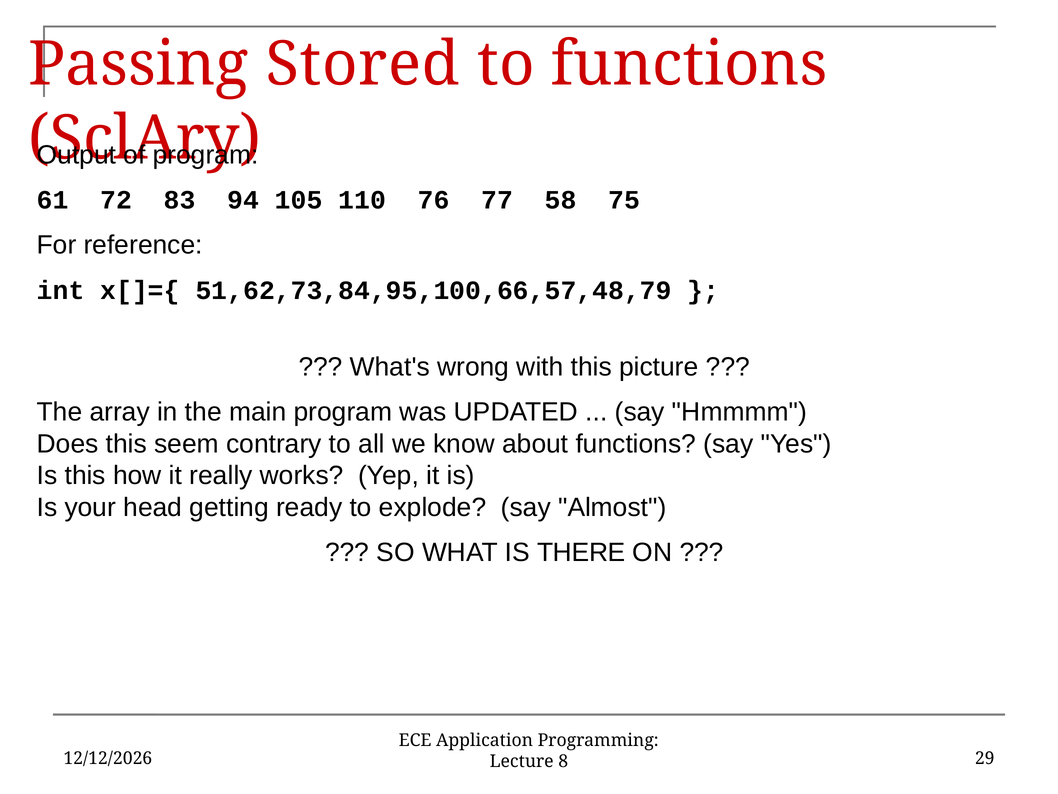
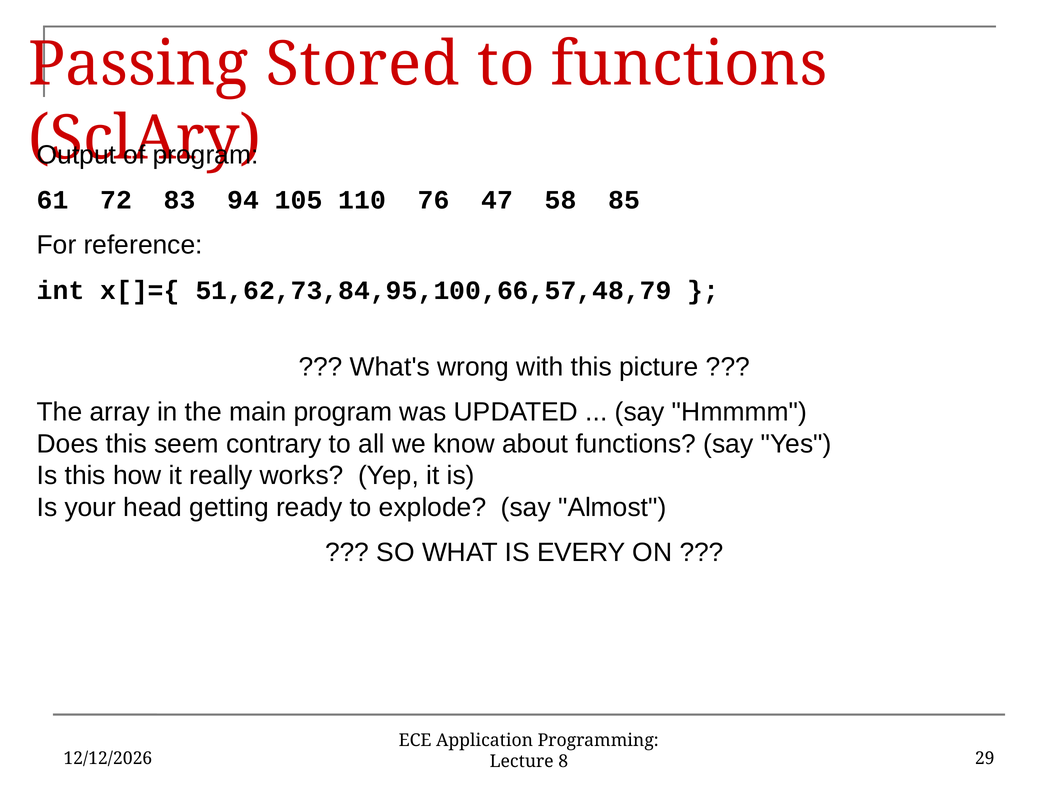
77: 77 -> 47 (497, 200)
75: 75 -> 85 (624, 200)
THERE: THERE -> EVERY (581, 552)
